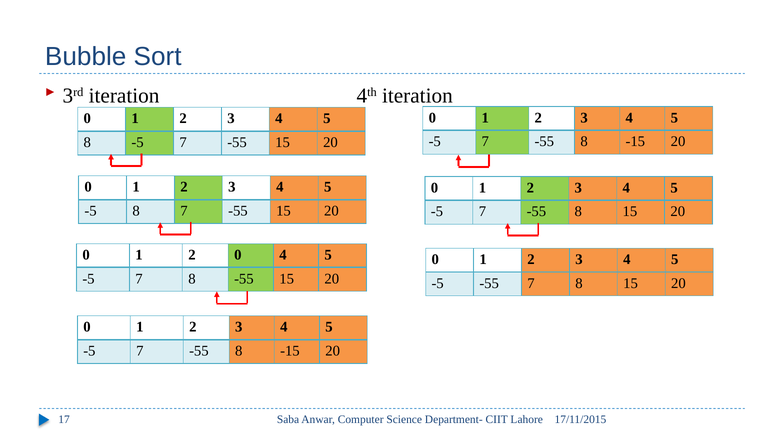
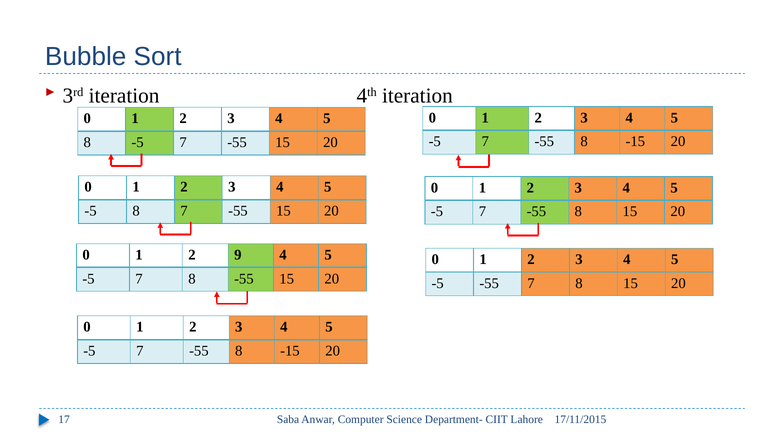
2 0: 0 -> 9 (238, 255)
